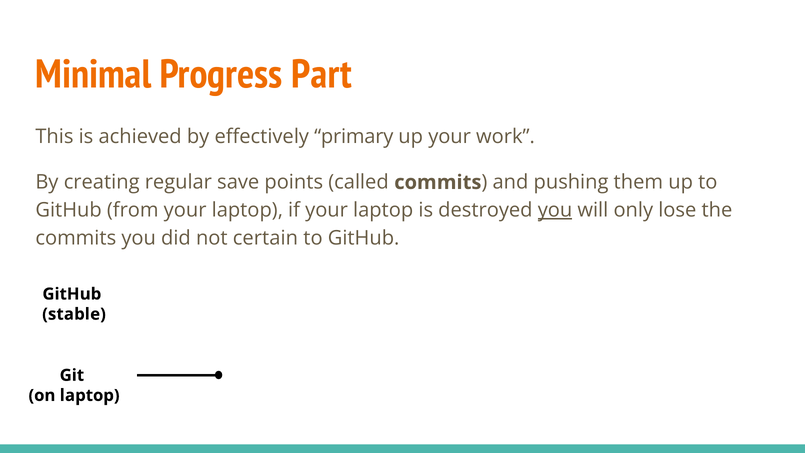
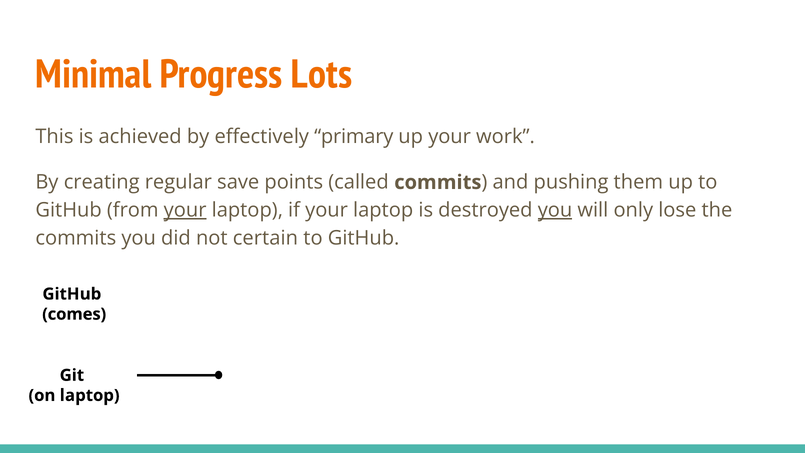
Part: Part -> Lots (322, 74)
your underline: none -> present (185, 210)
stable: stable -> comes (74, 314)
